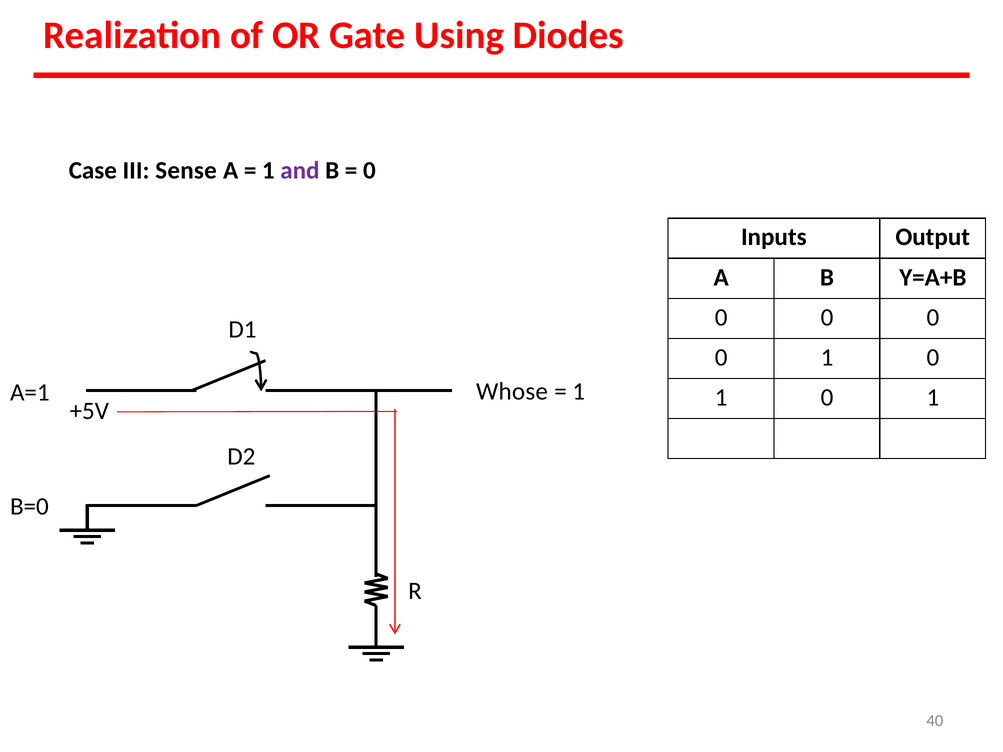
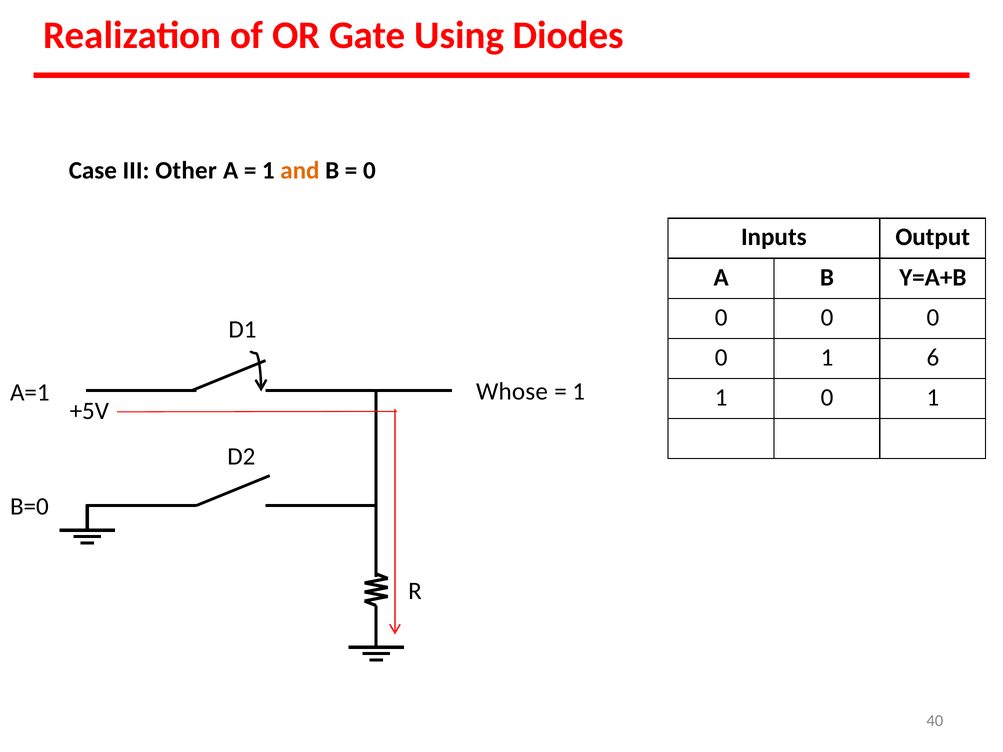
Sense: Sense -> Other (186, 171)
and colour: purple -> orange (300, 171)
0: 0 -> 6 (933, 358)
